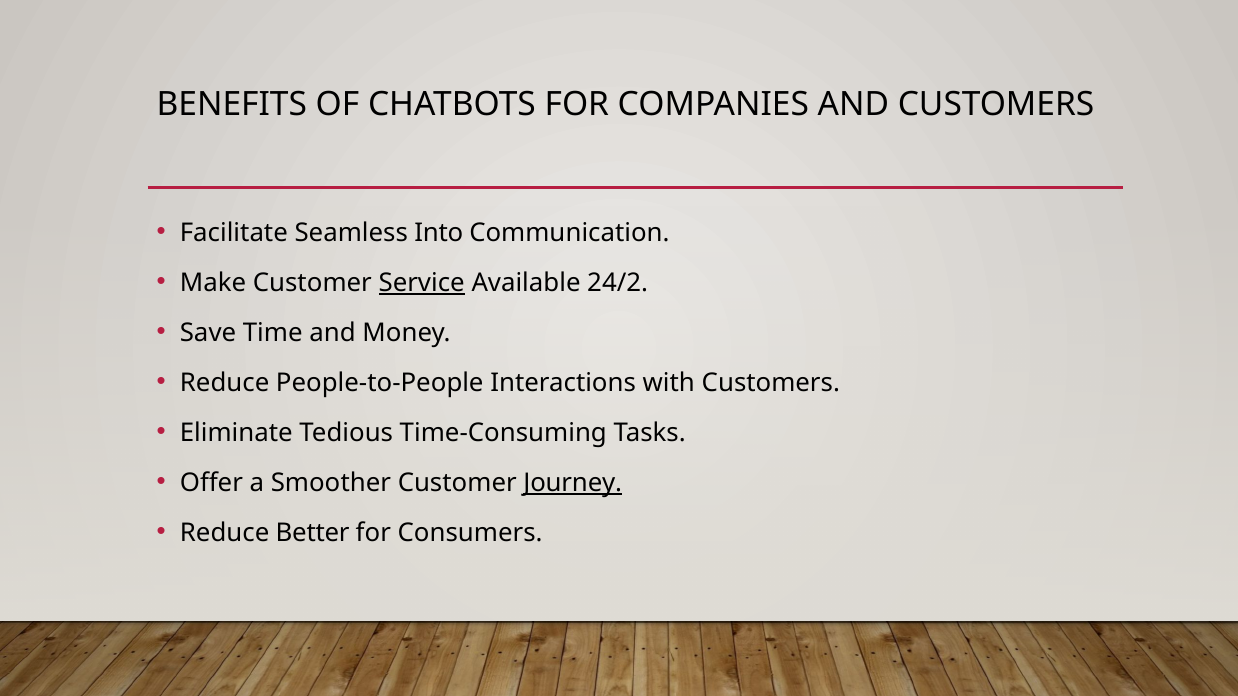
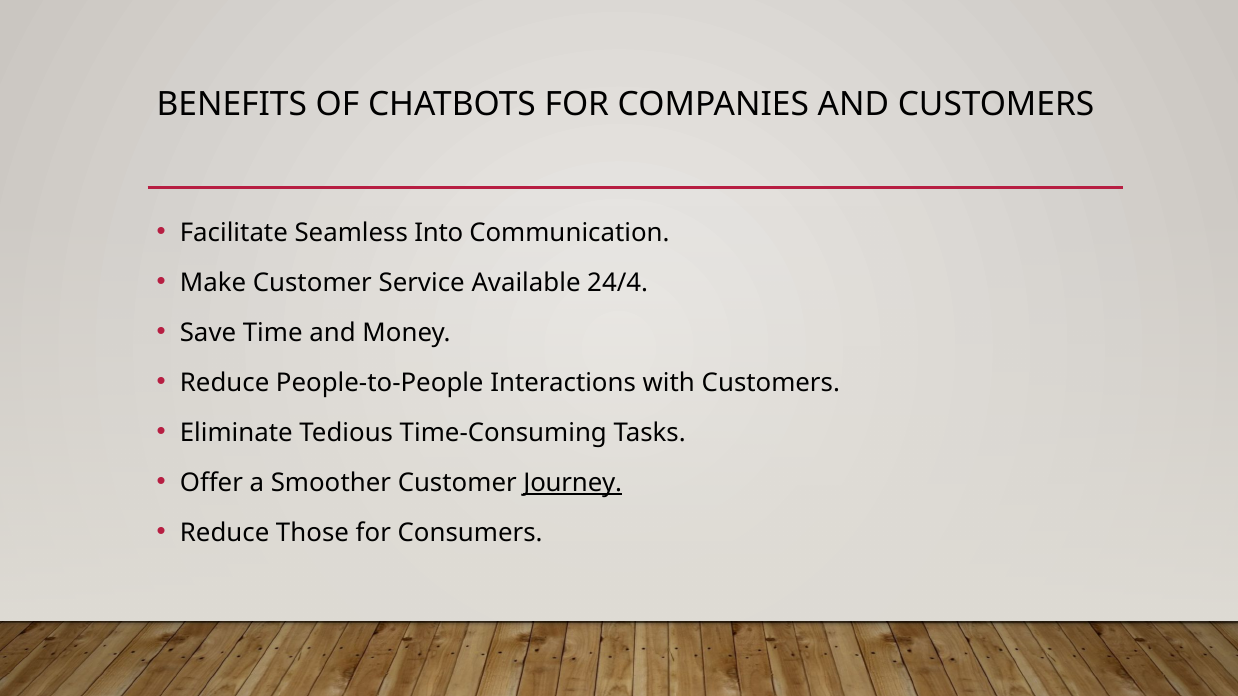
Service underline: present -> none (422, 283)
24/2: 24/2 -> 24/4 (618, 283)
Better: Better -> Those (312, 533)
